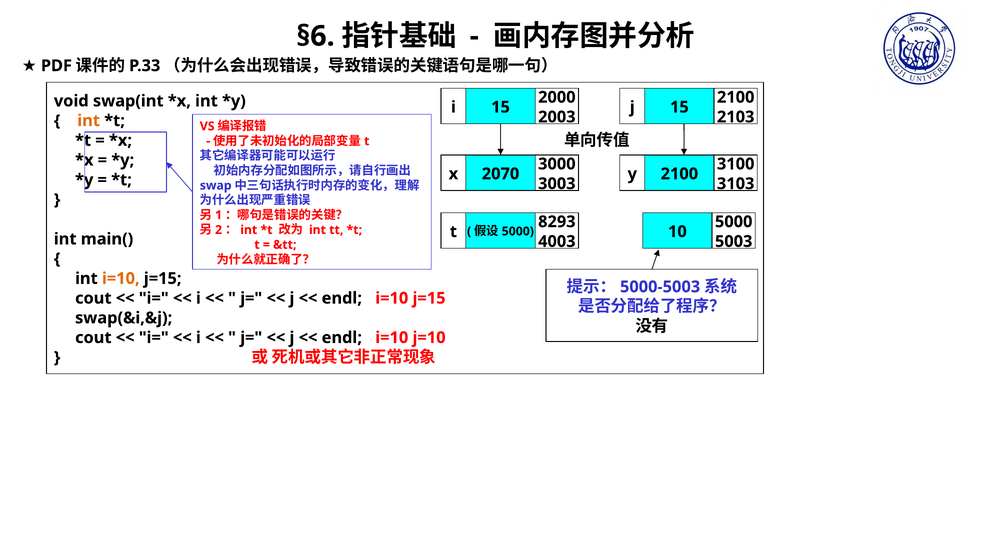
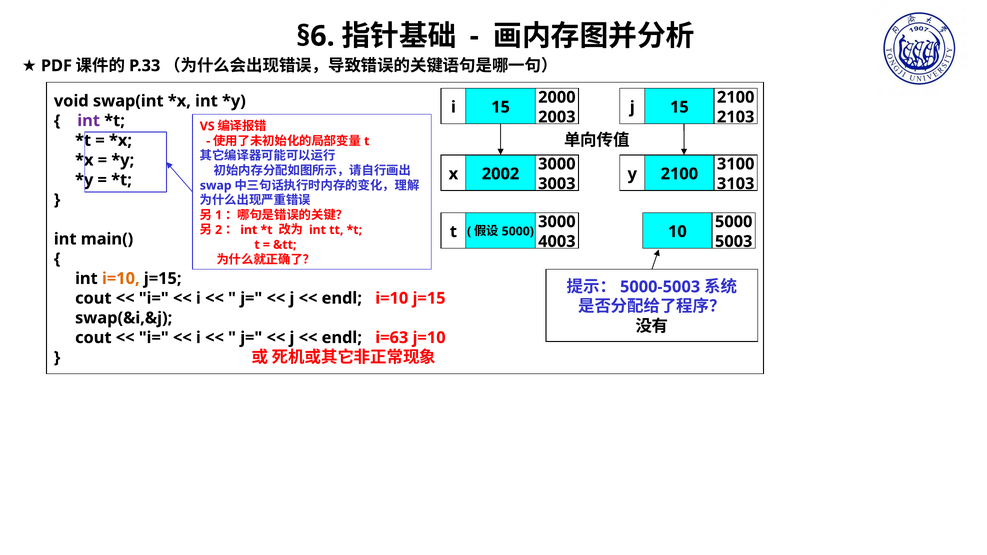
int colour: orange -> purple (89, 121)
2070: 2070 -> 2002 (501, 174)
5000 8293: 8293 -> 3000 (557, 222)
i=10: i=10 -> i=63 (392, 338)
